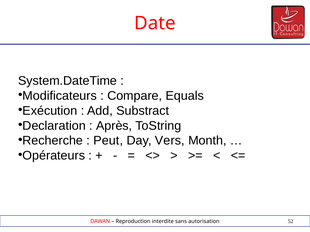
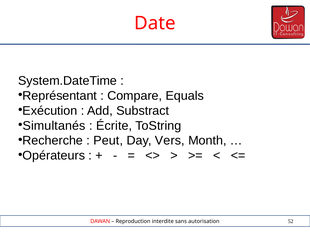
Modificateurs: Modificateurs -> Représentant (60, 96)
Declaration: Declaration -> Simultanés (54, 126)
Après: Après -> Écrite (114, 126)
